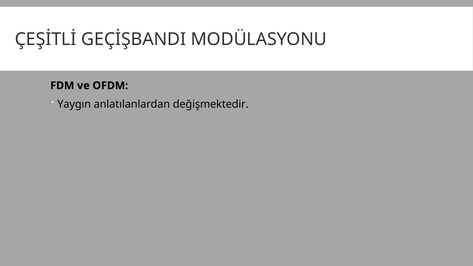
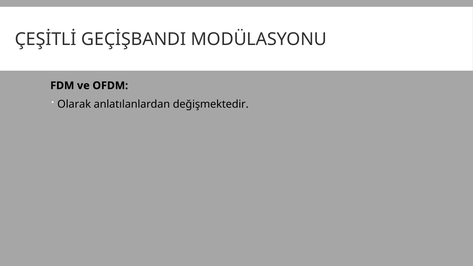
Yaygın: Yaygın -> Olarak (74, 104)
